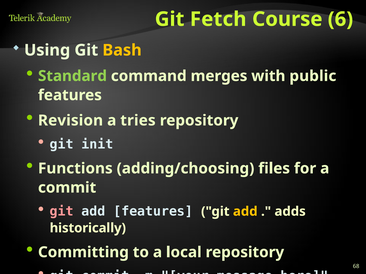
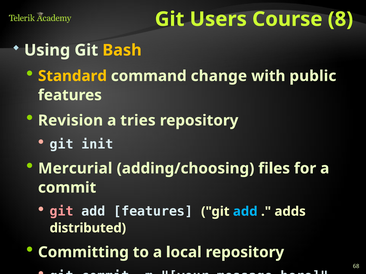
Fetch: Fetch -> Users (218, 19)
6: 6 -> 8 (340, 19)
Standard colour: light green -> yellow (72, 76)
merges: merges -> change (219, 76)
Functions: Functions -> Mercurial (75, 169)
add colour: yellow -> light blue (245, 212)
historically: historically -> distributed (88, 228)
